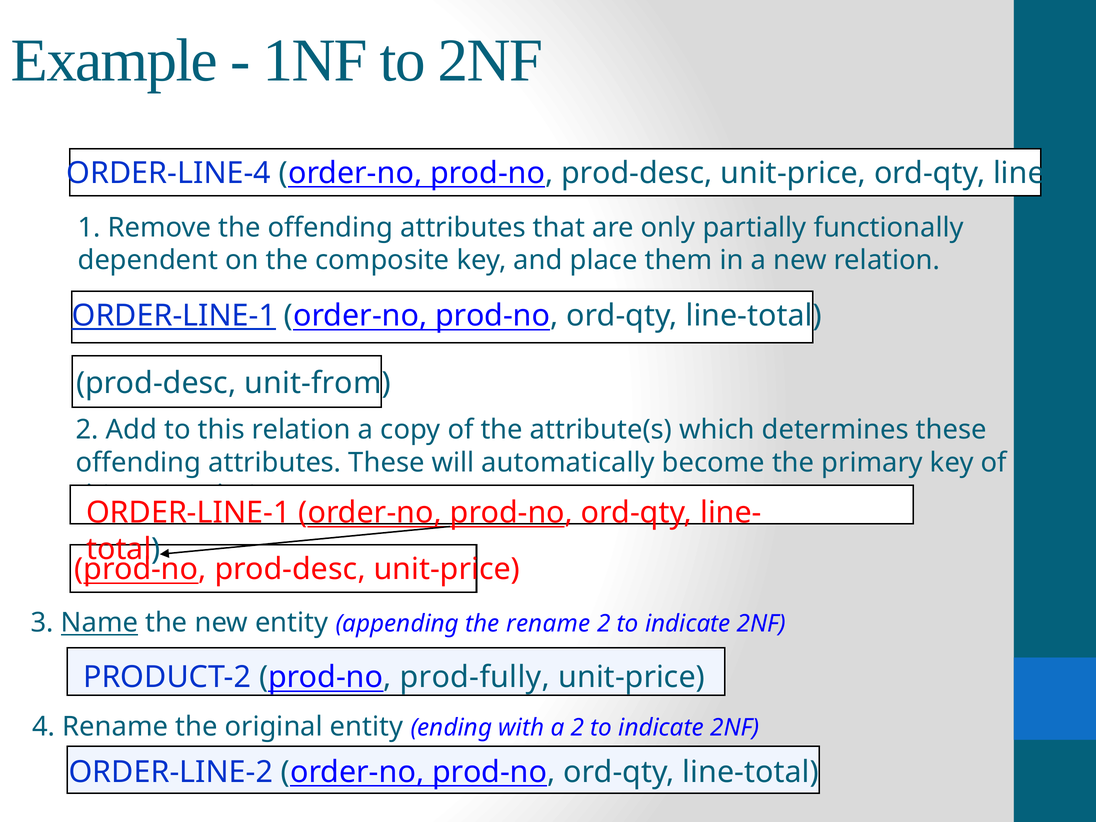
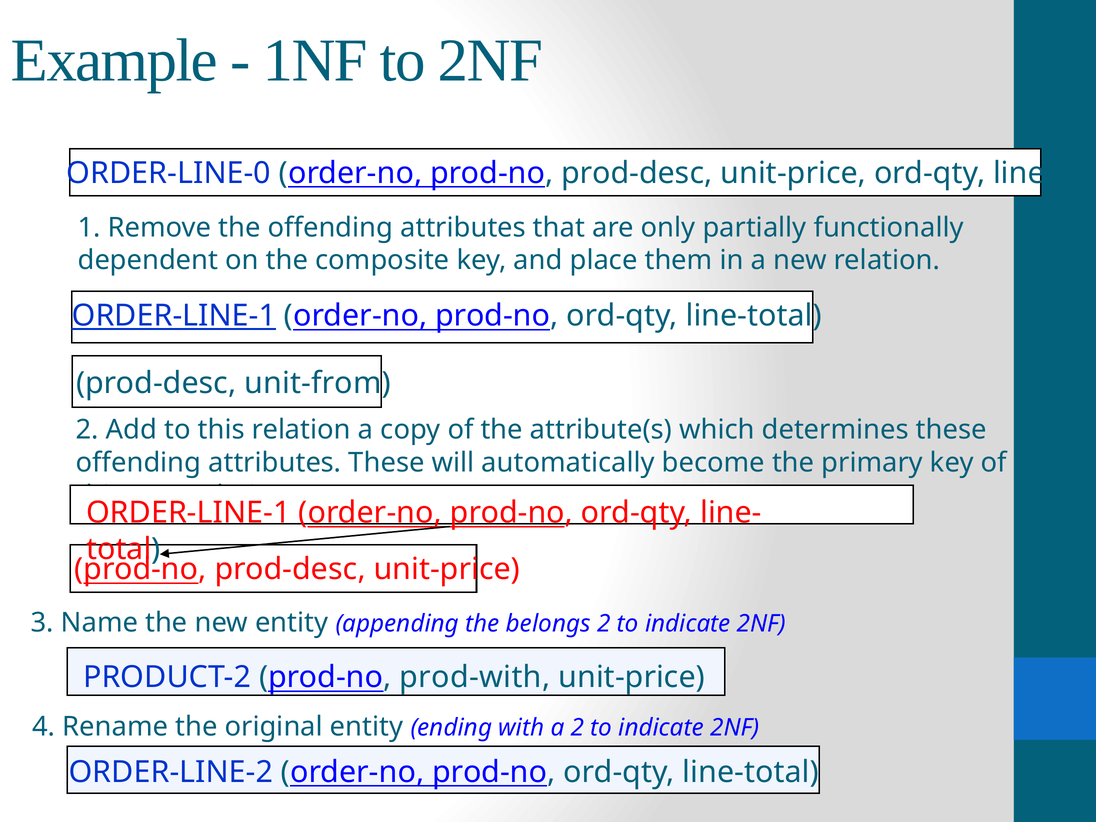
ORDER-LINE-4: ORDER-LINE-4 -> ORDER-LINE-0 (169, 173)
Name underline: present -> none (100, 623)
the rename: rename -> belongs (548, 624)
prod-fully: prod-fully -> prod-with (475, 677)
